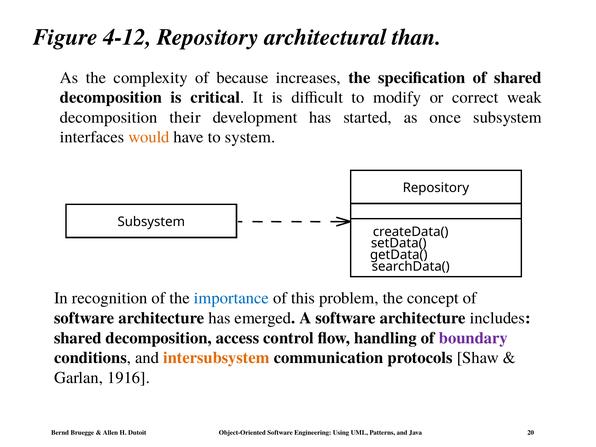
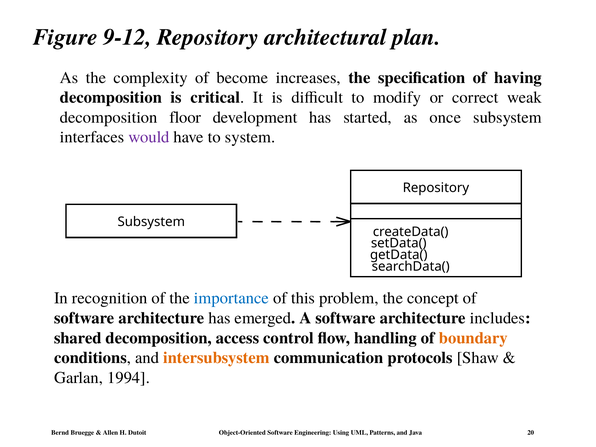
4-12: 4-12 -> 9-12 (127, 37)
than: than -> plan (416, 37)
because: because -> become (242, 78)
of shared: shared -> having (518, 78)
their: their -> floor (185, 117)
would colour: orange -> purple (149, 137)
boundary colour: purple -> orange (473, 338)
1916: 1916 -> 1994 (129, 378)
